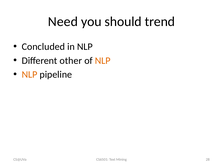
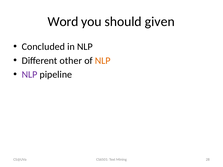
Need: Need -> Word (63, 22)
trend: trend -> given (160, 22)
NLP colour: orange -> purple (30, 75)
